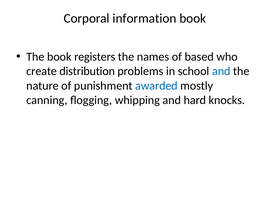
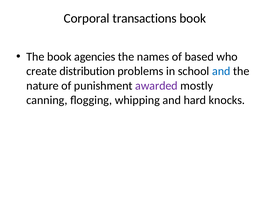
information: information -> transactions (145, 18)
registers: registers -> agencies (95, 57)
awarded colour: blue -> purple (156, 85)
